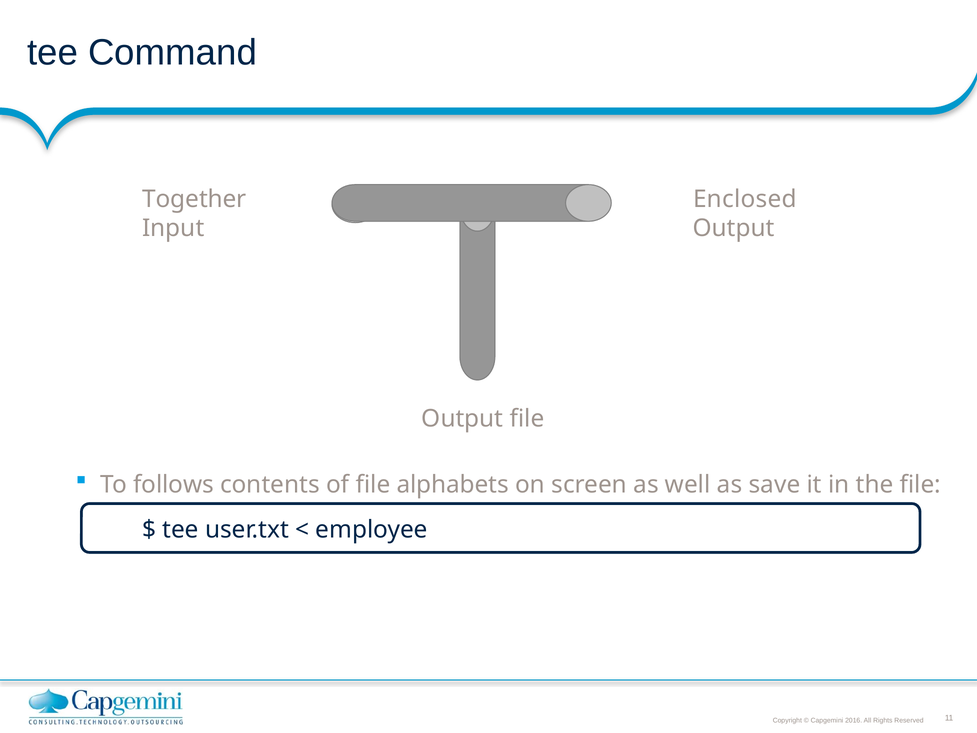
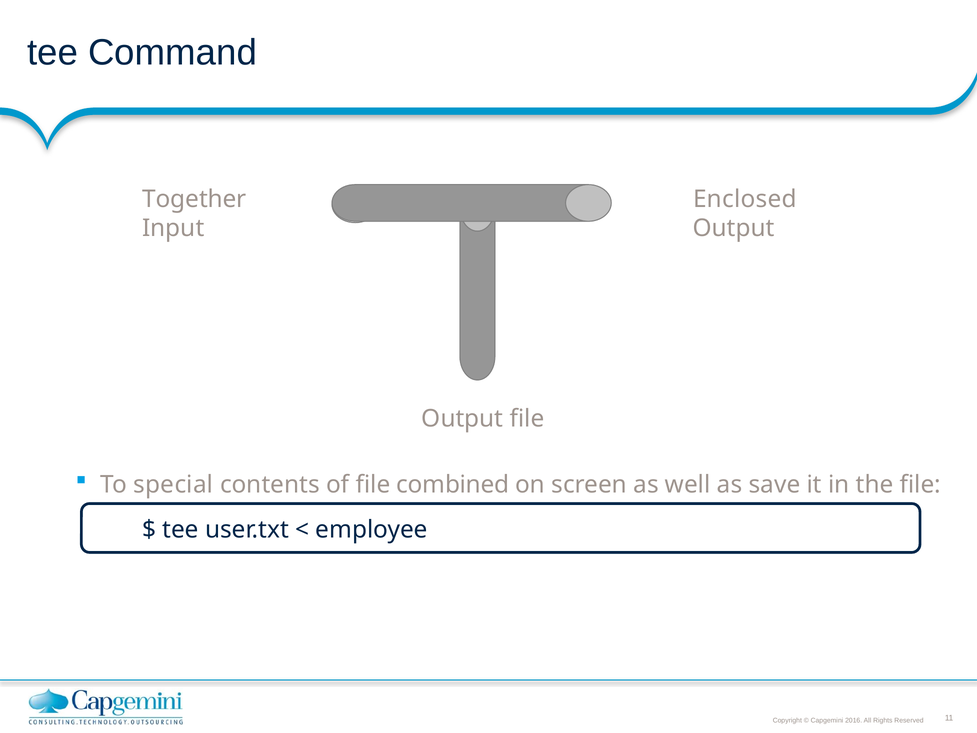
follows: follows -> special (173, 484)
alphabets: alphabets -> combined (453, 484)
